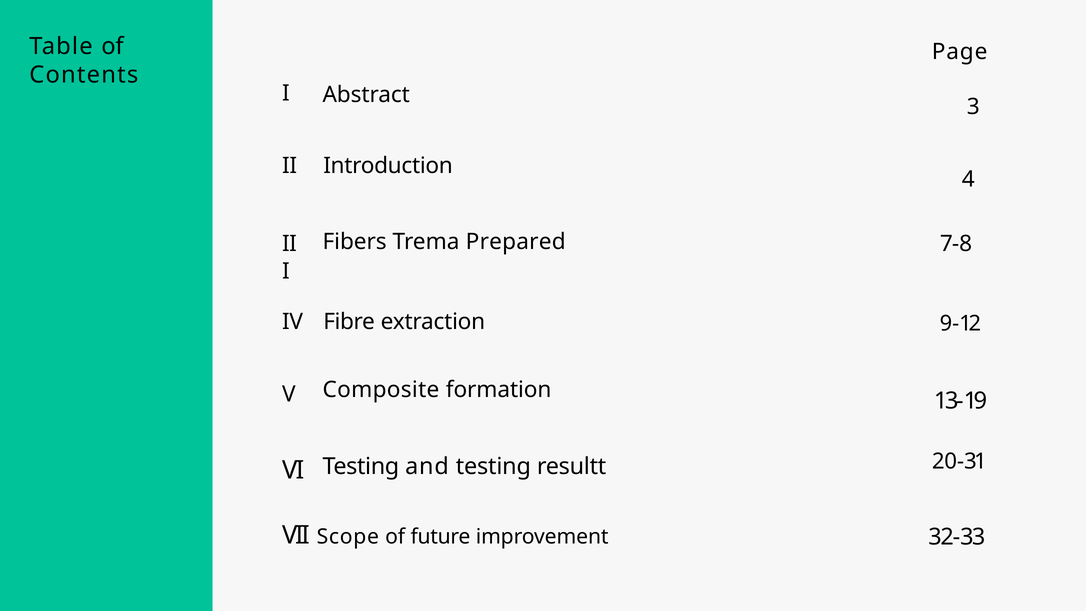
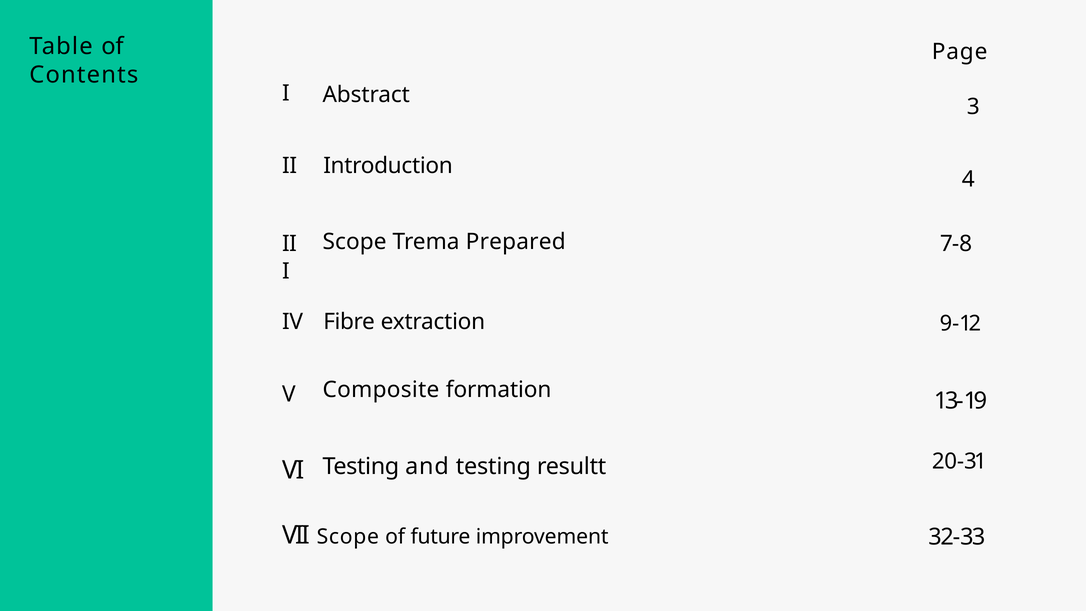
Fibers: Fibers -> Scope (355, 242)
